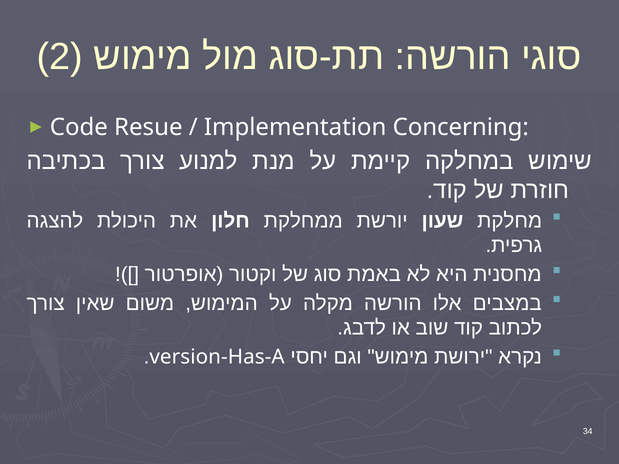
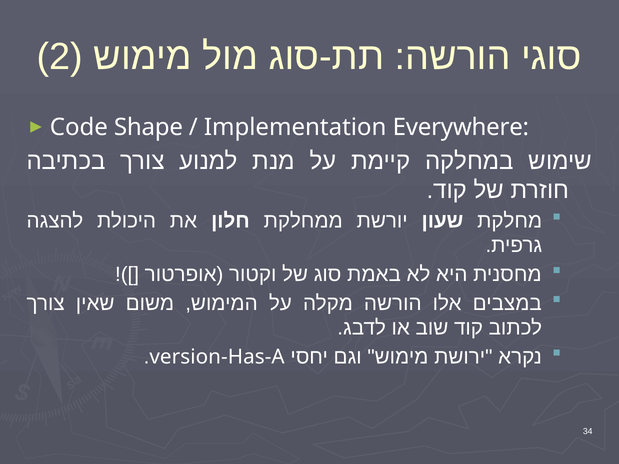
Resue: Resue -> Shape (148, 128)
Concerning: Concerning -> Everywhere (461, 128)
